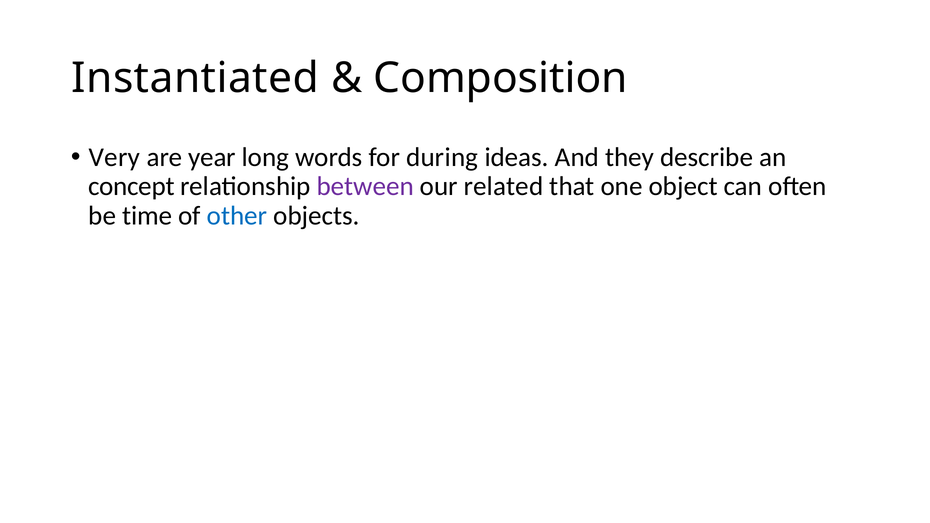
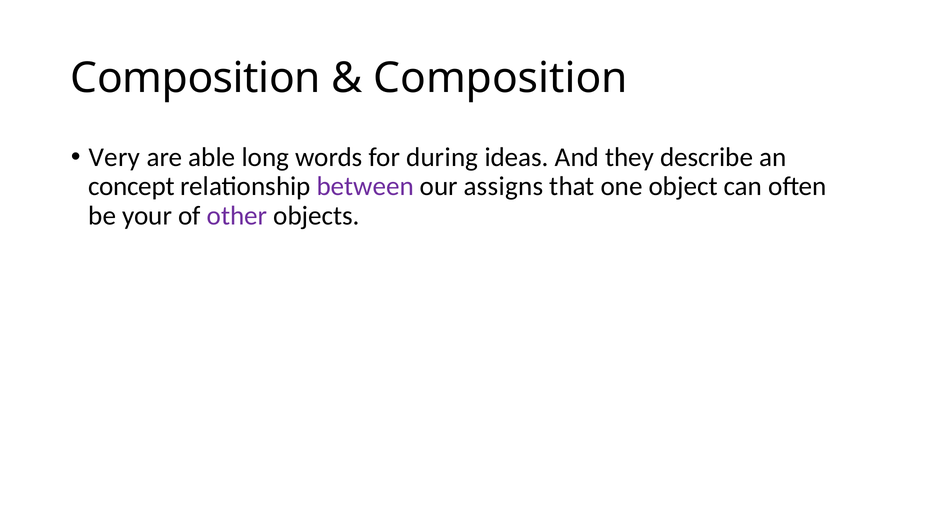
Instantiated: Instantiated -> Composition (196, 78)
year: year -> able (212, 157)
related: related -> assigns (503, 187)
time: time -> your (147, 216)
other colour: blue -> purple (237, 216)
